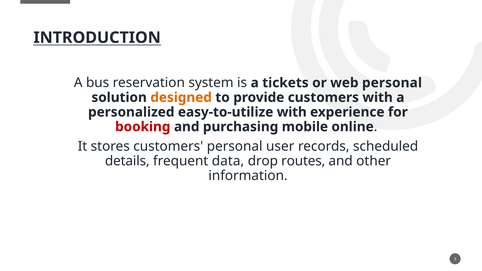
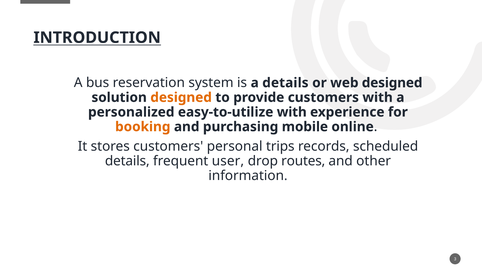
a tickets: tickets -> details (285, 83)
web personal: personal -> designed (392, 83)
booking colour: red -> orange (143, 127)
user: user -> trips (280, 146)
data: data -> user (228, 161)
